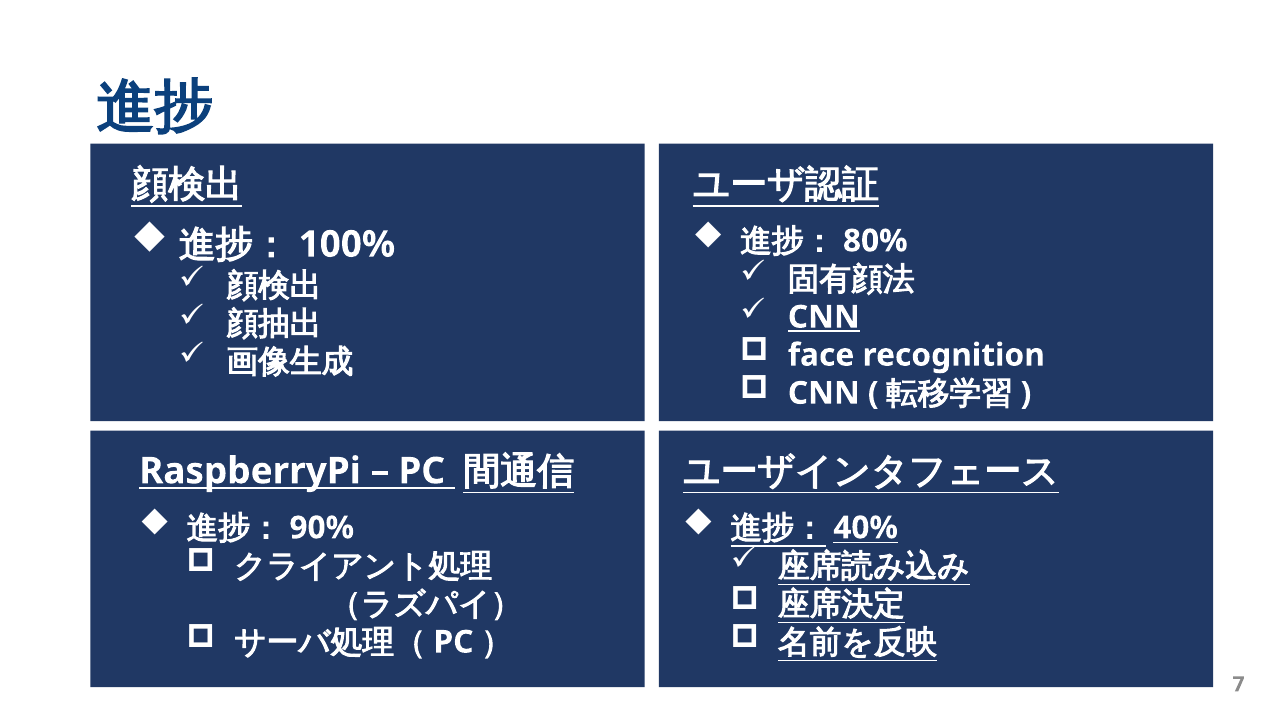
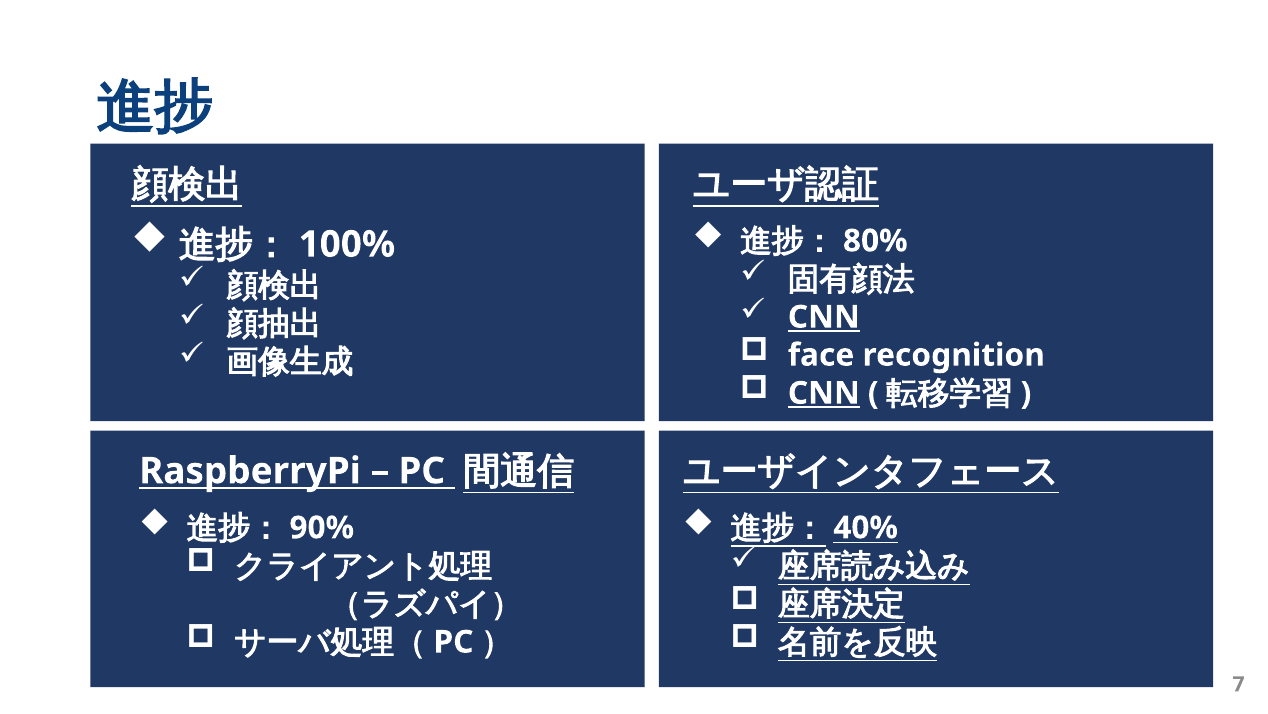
CNN underline: none -> present (824, 393)
